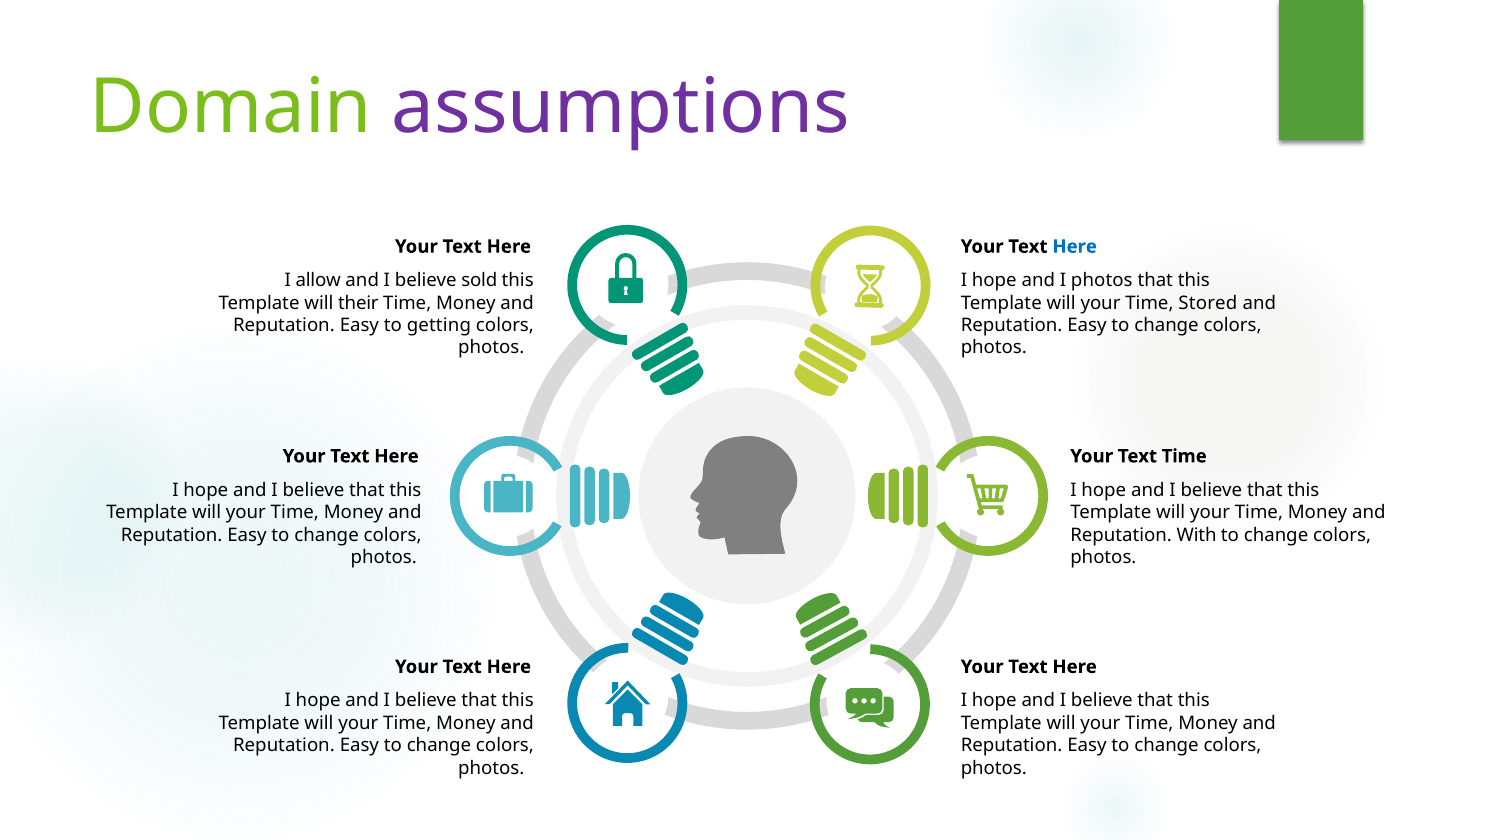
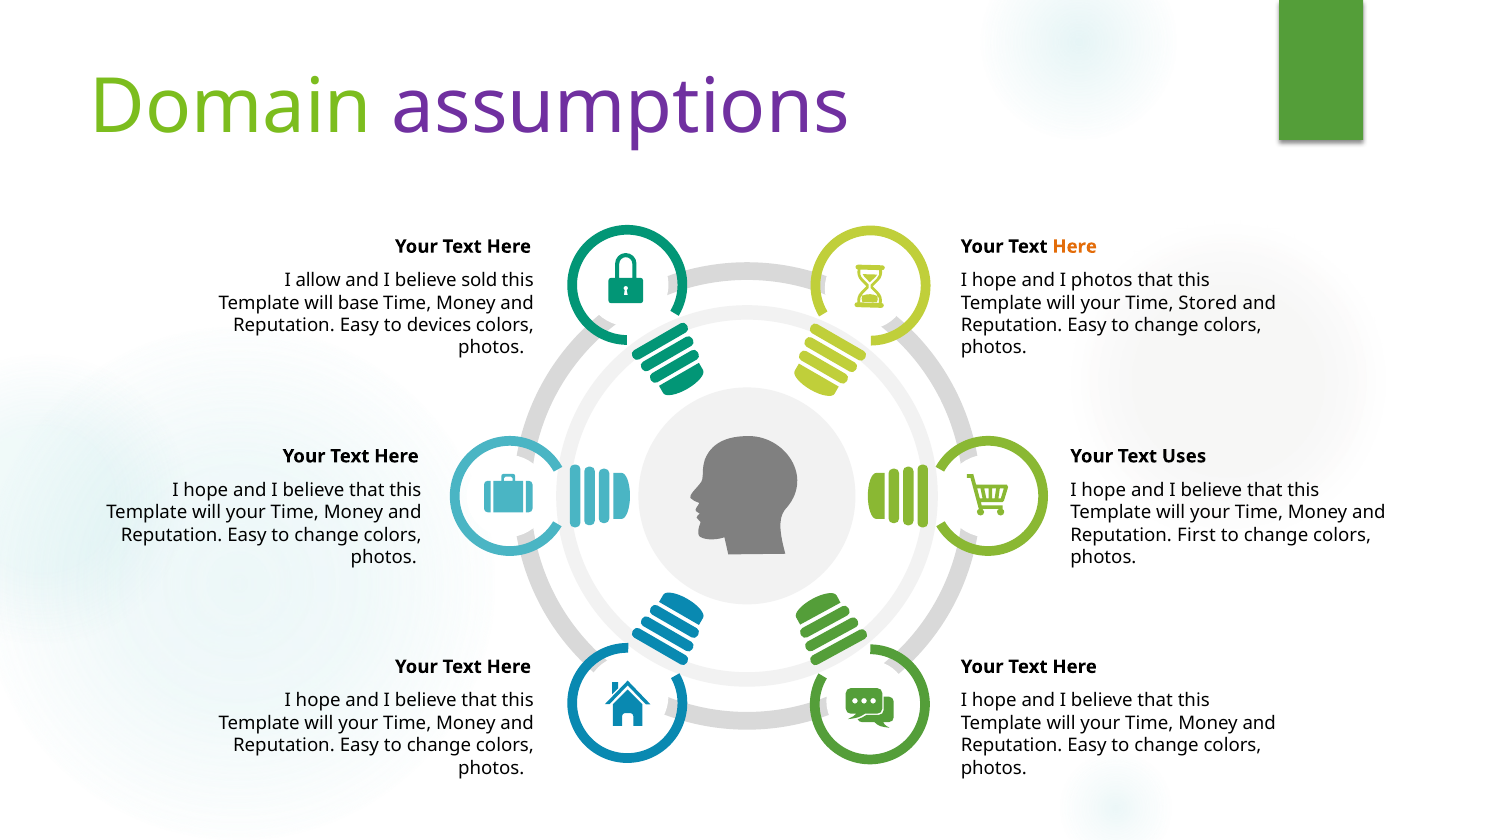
Here colour: blue -> orange (1075, 247)
their: their -> base (358, 303)
getting: getting -> devices (439, 325)
Text Time: Time -> Uses (1184, 456)
With: With -> First (1196, 535)
